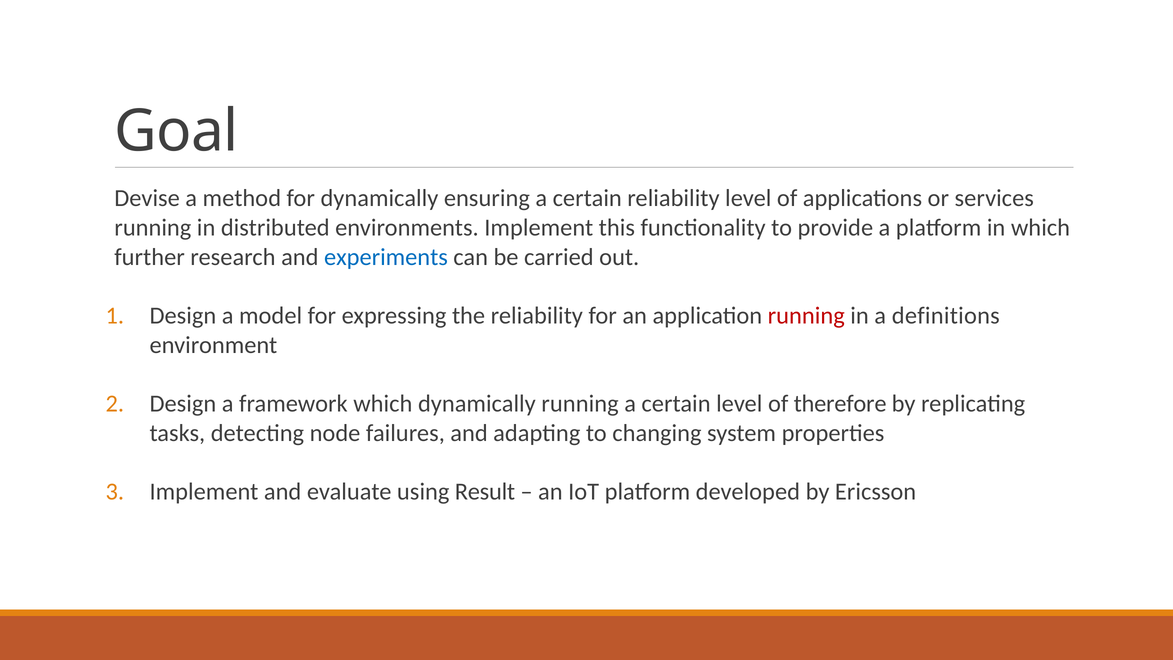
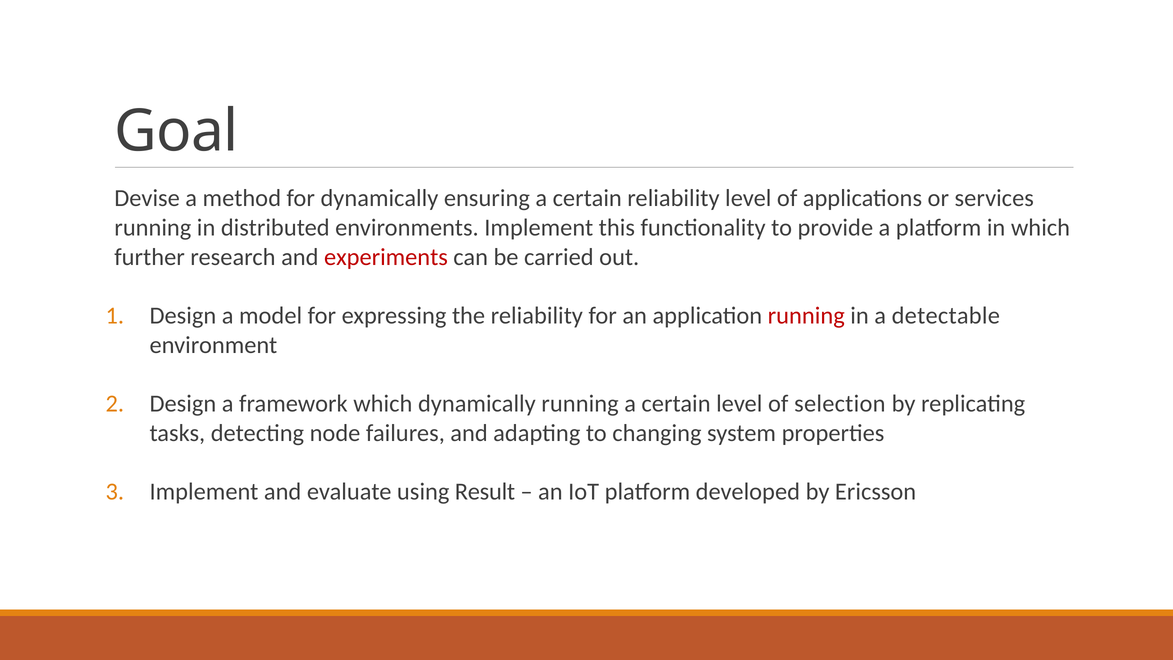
experiments colour: blue -> red (386, 257)
definitions: definitions -> detectable (946, 316)
therefore: therefore -> selection (840, 404)
